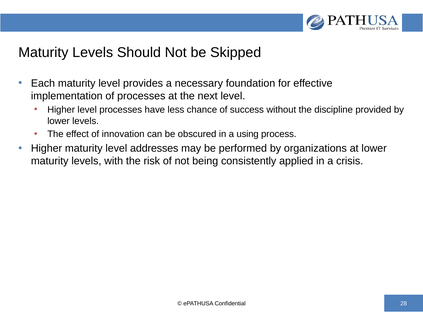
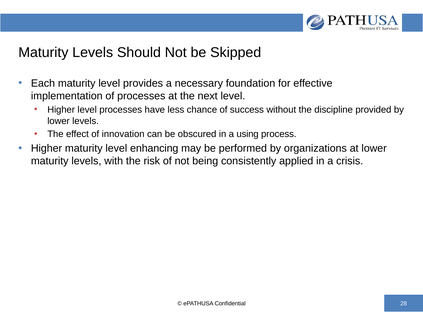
addresses: addresses -> enhancing (154, 148)
